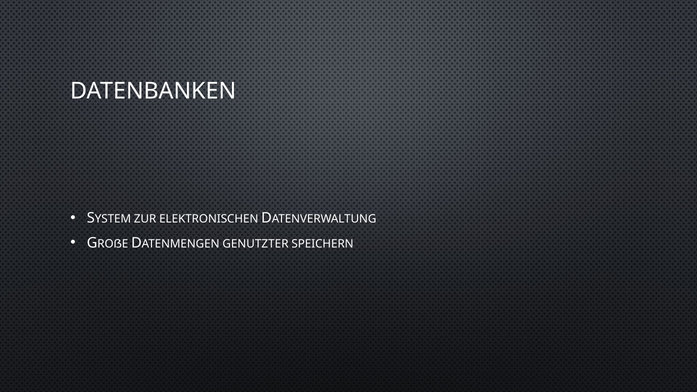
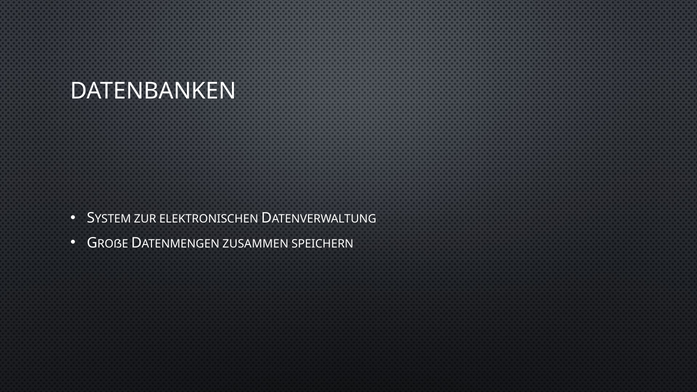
GENUTZTER: GENUTZTER -> ZUSAMMEN (255, 244)
